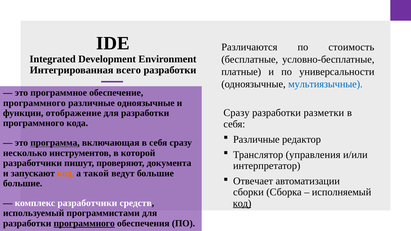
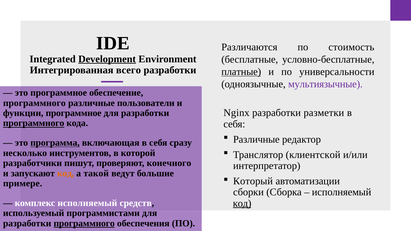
Development underline: none -> present (107, 59)
платные underline: none -> present (241, 72)
мультиязычные colour: blue -> purple (325, 84)
различные одноязычные: одноязычные -> пользователи (146, 103)
Сразу: Сразу -> Nginx (237, 113)
функции отображение: отображение -> программное (74, 113)
программного underline: none -> present (34, 123)
управления: управления -> клиентской (313, 155)
документа: документа -> конечного (169, 163)
Отвечает: Отвечает -> Который (253, 181)
большие: большие -> примере (23, 184)
комплекс разработчики: разработчики -> исполняемый (87, 203)
